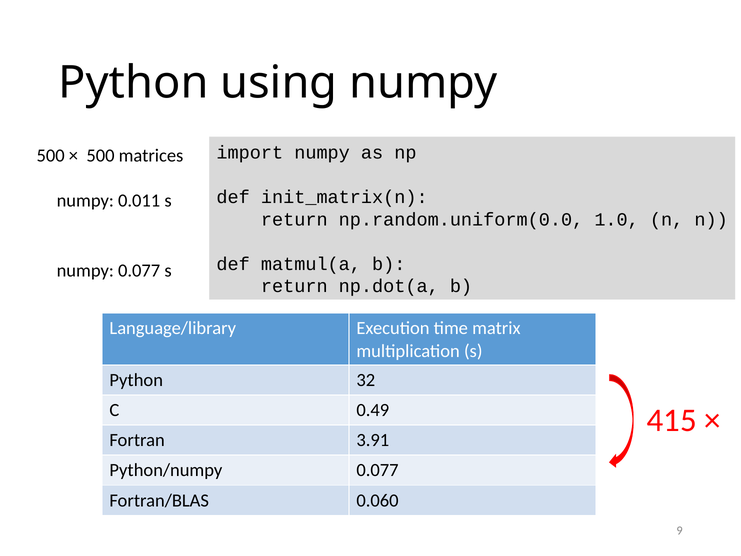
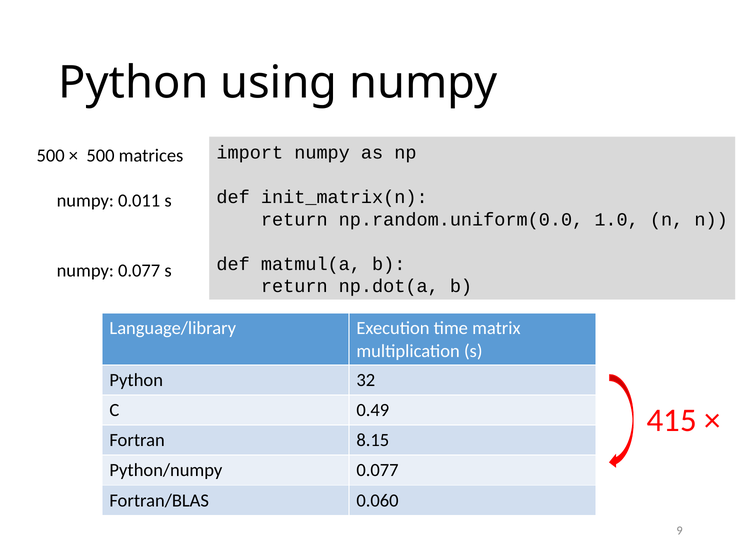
3.91: 3.91 -> 8.15 (373, 440)
